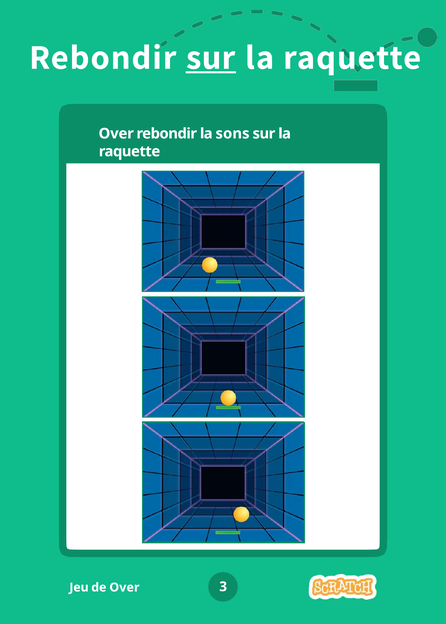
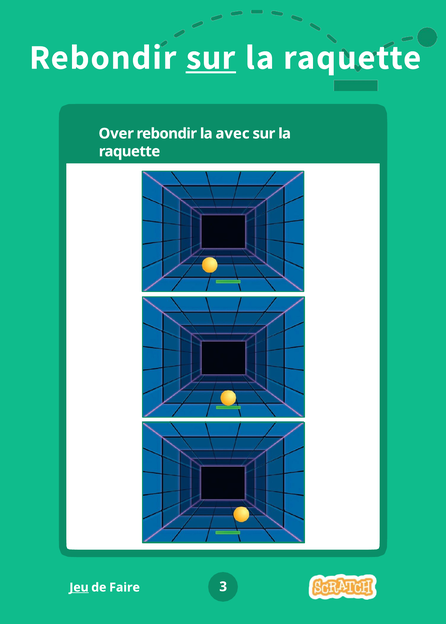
sons: sons -> avec (233, 134)
Jeu underline: none -> present (79, 588)
de Over: Over -> Faire (125, 588)
